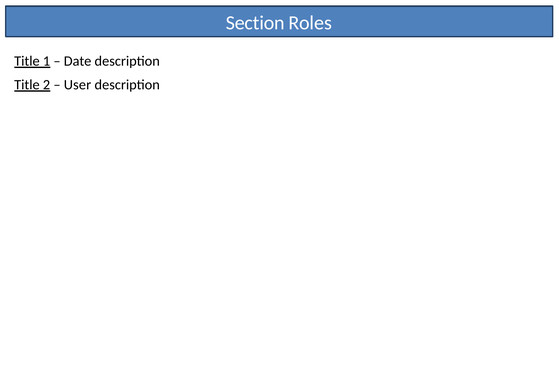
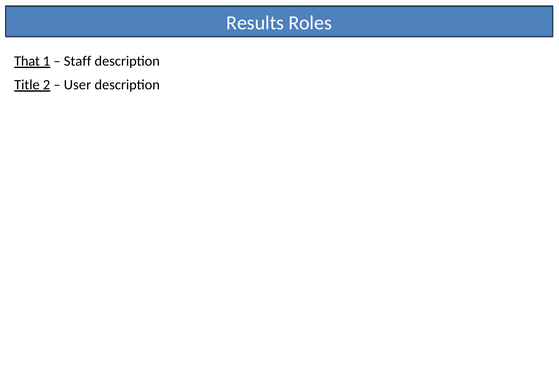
Section: Section -> Results (255, 23)
Title: Title -> That (27, 61)
Date: Date -> Staff (78, 61)
